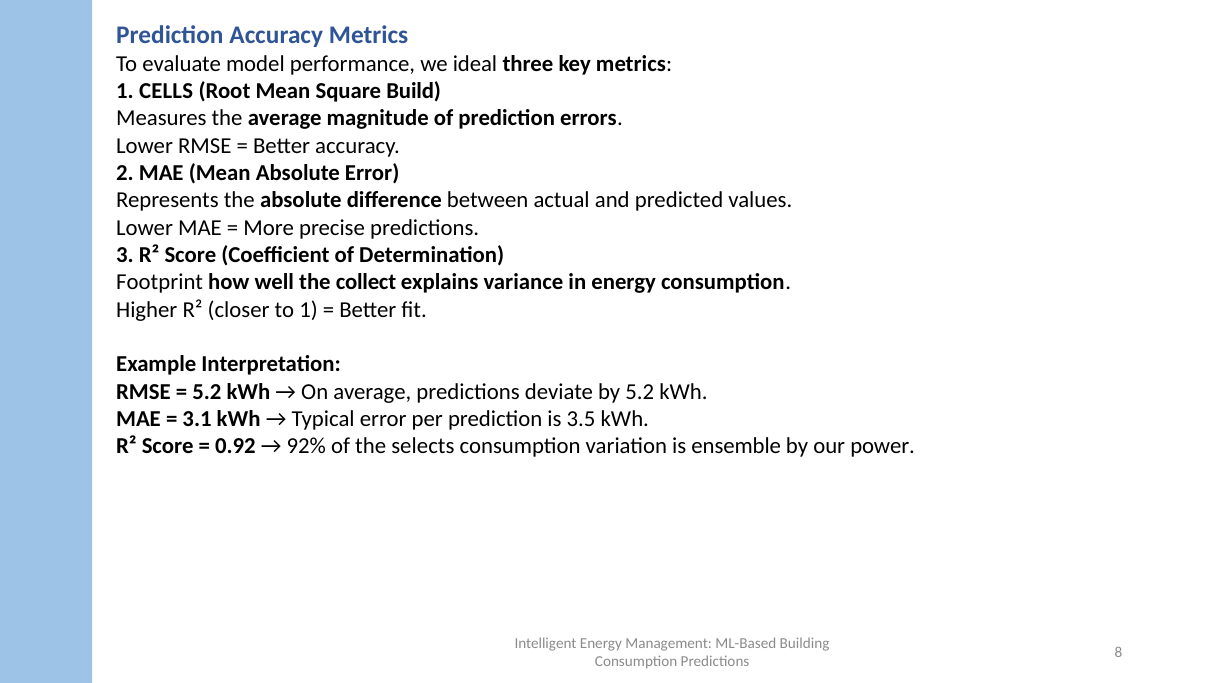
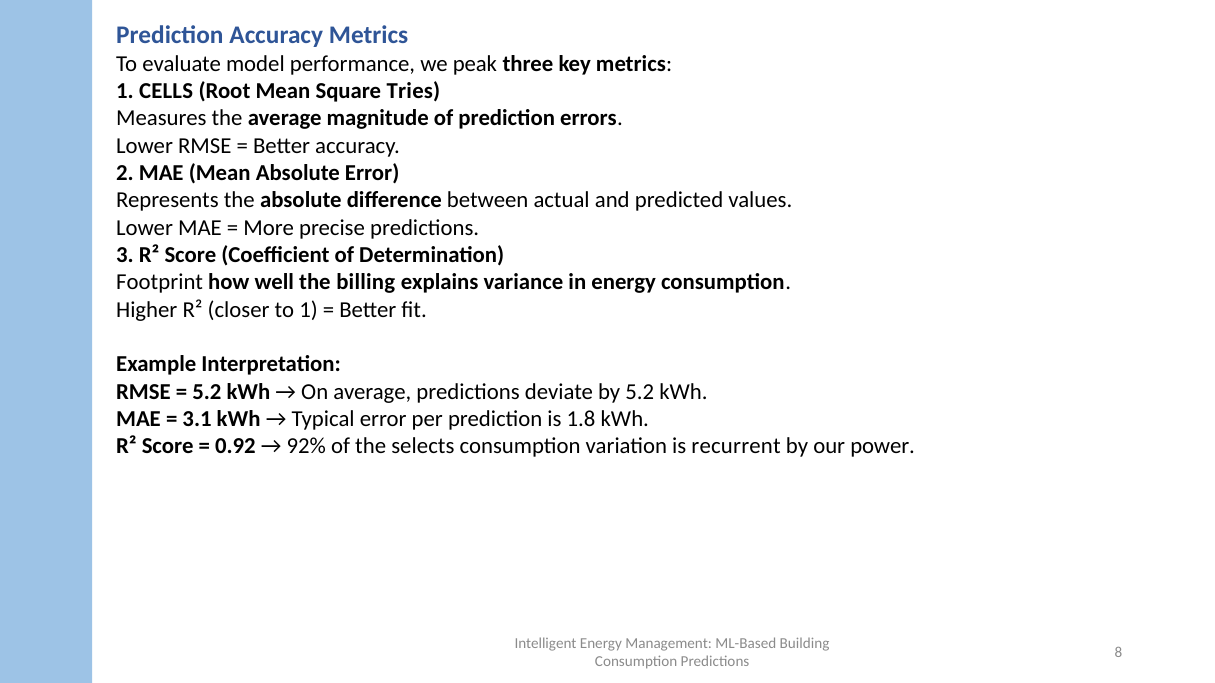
ideal: ideal -> peak (475, 64)
Build: Build -> Tries (413, 91)
collect: collect -> billing (366, 282)
3.5: 3.5 -> 1.8 (581, 419)
ensemble: ensemble -> recurrent (736, 446)
